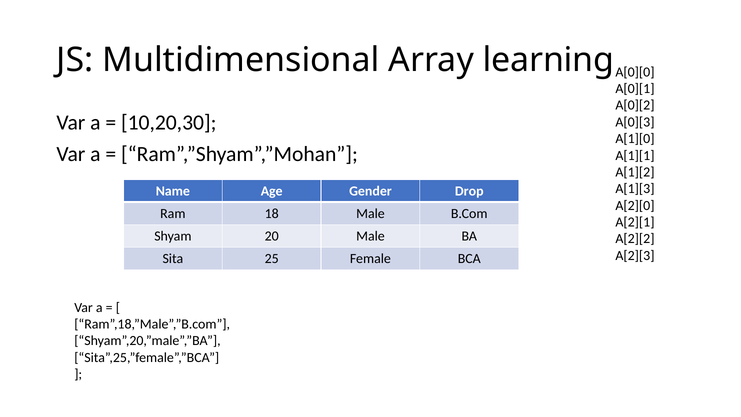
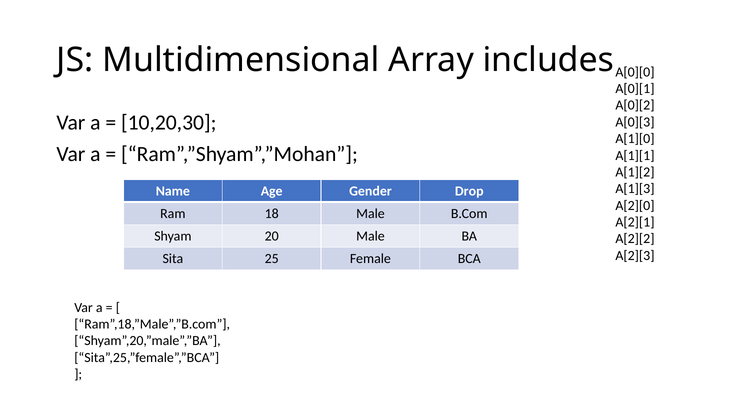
learning: learning -> includes (548, 60)
